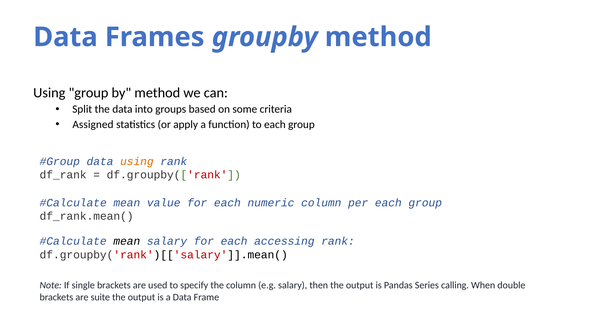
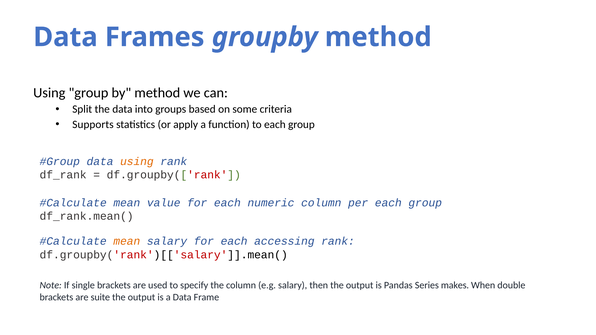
Assigned: Assigned -> Supports (93, 125)
mean colour: black -> orange (127, 241)
calling: calling -> makes (455, 286)
